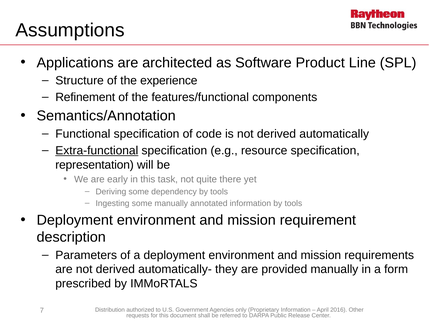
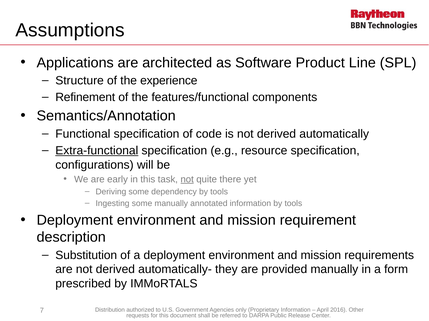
representation: representation -> configurations (94, 165)
not underline: none -> present (187, 180)
Parameters: Parameters -> Substitution (86, 256)
